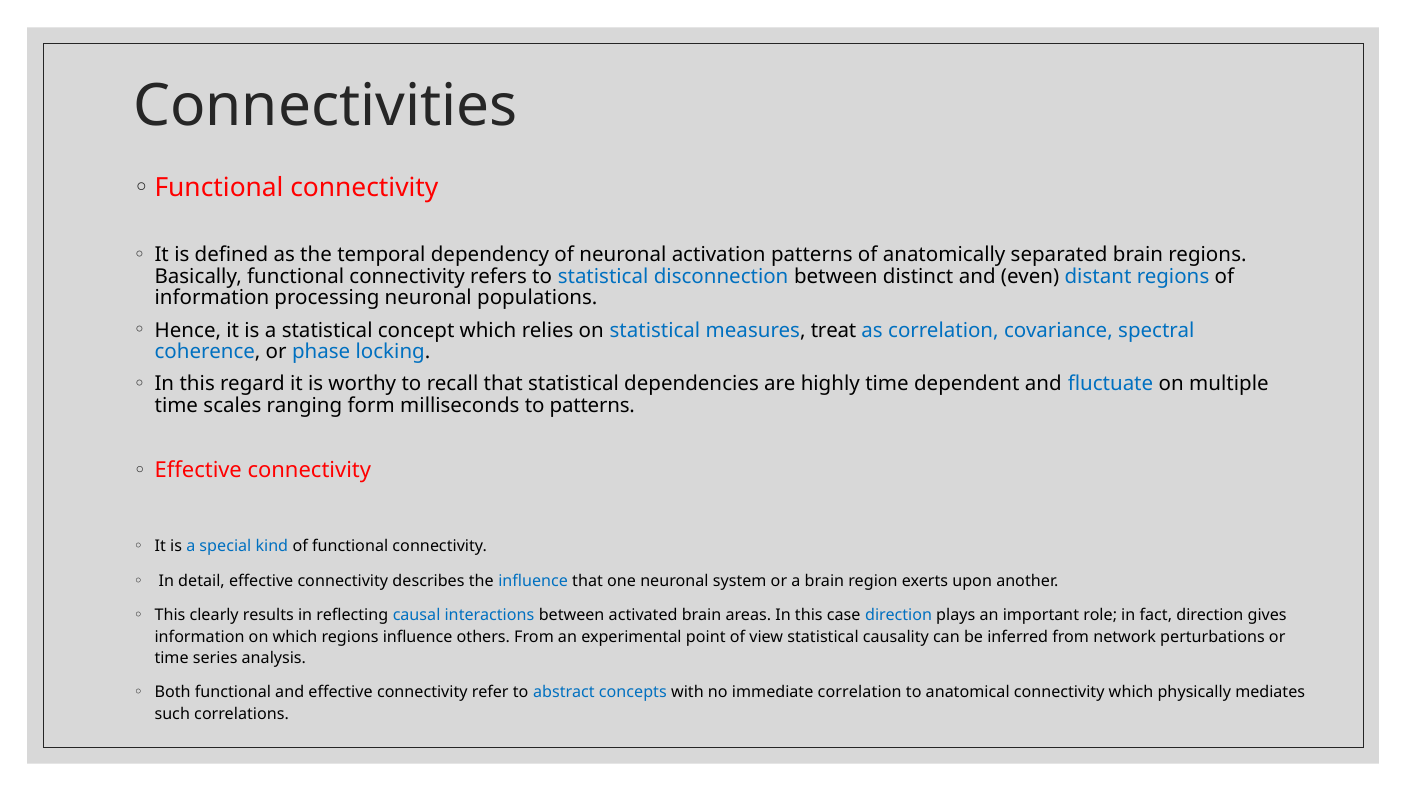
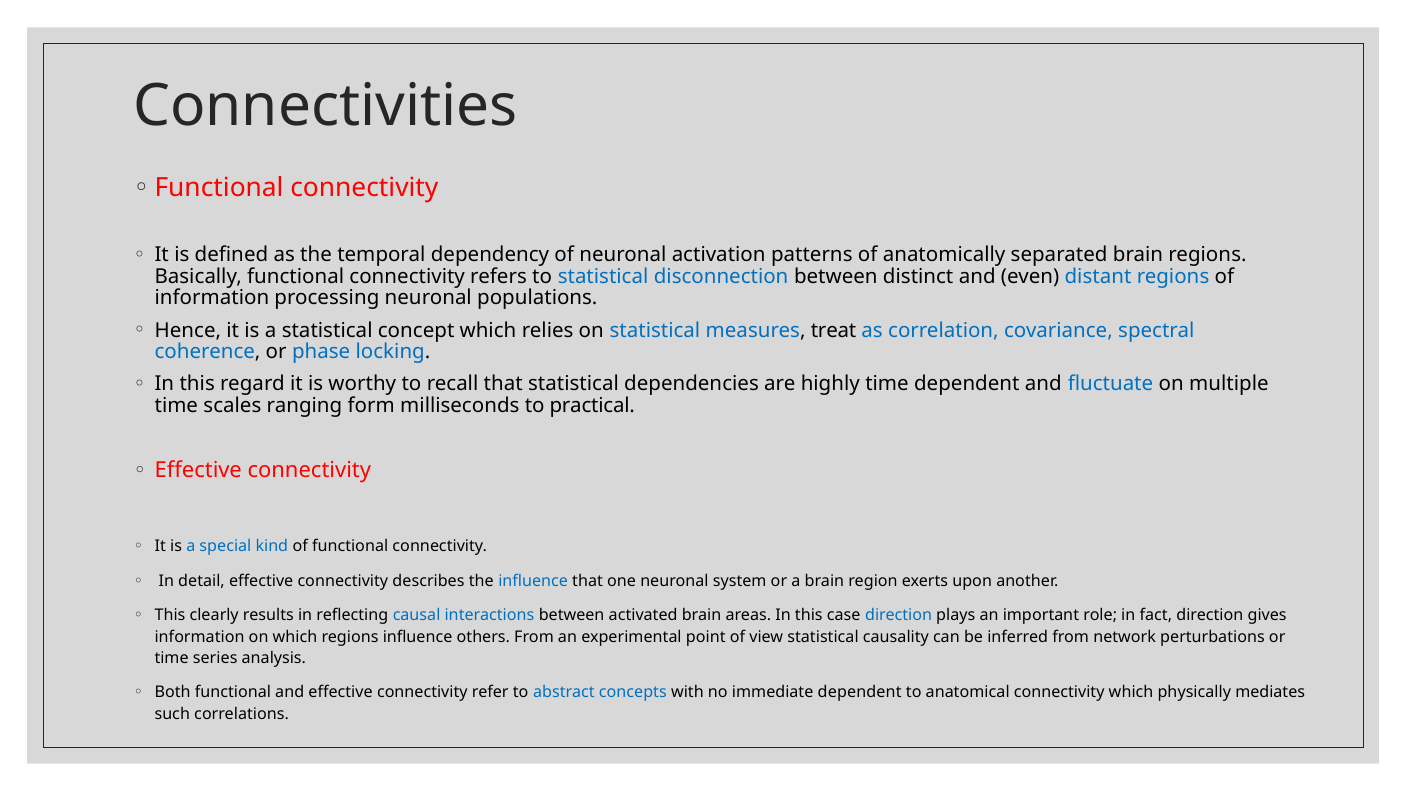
to patterns: patterns -> practical (592, 406)
immediate correlation: correlation -> dependent (860, 692)
